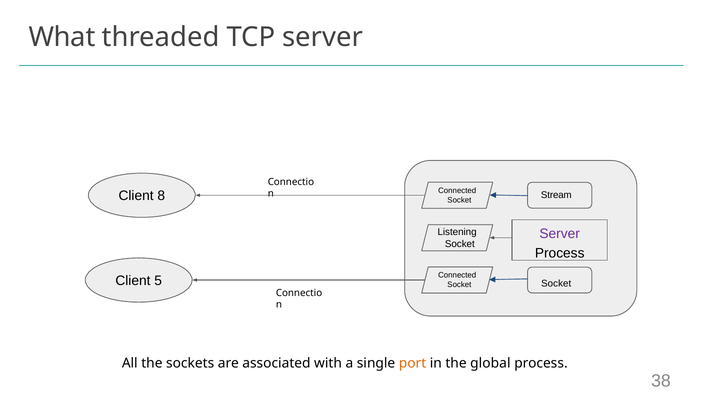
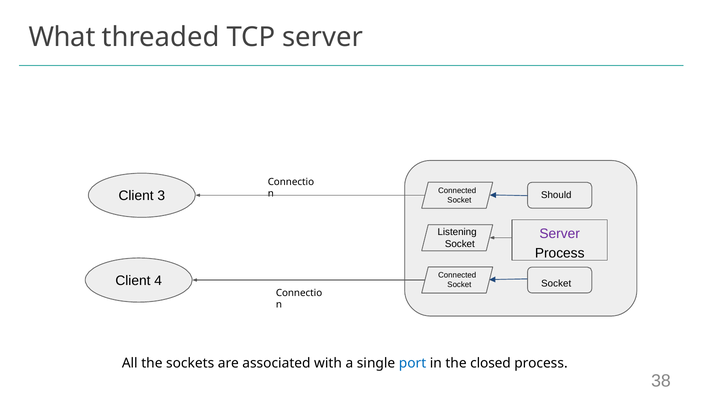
8: 8 -> 3 (161, 196)
Stream: Stream -> Should (556, 195)
5: 5 -> 4 (158, 281)
port colour: orange -> blue (413, 363)
global: global -> closed (490, 363)
